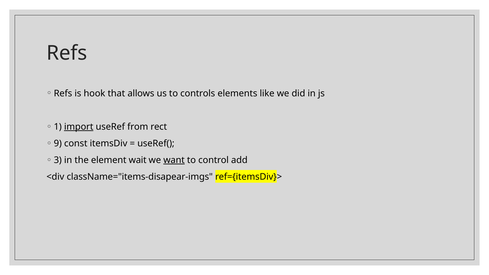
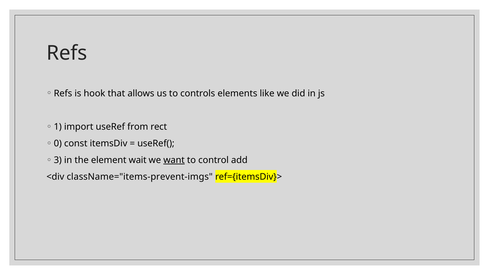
import underline: present -> none (79, 127)
9: 9 -> 0 (58, 143)
className="items-disapear-imgs: className="items-disapear-imgs -> className="items-prevent-imgs (140, 177)
